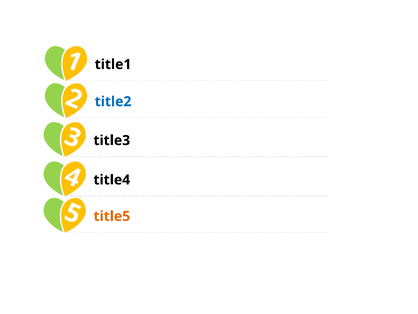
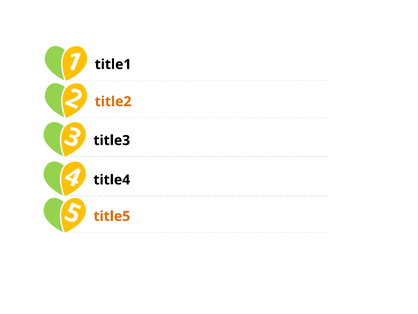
title2 colour: blue -> orange (113, 101)
